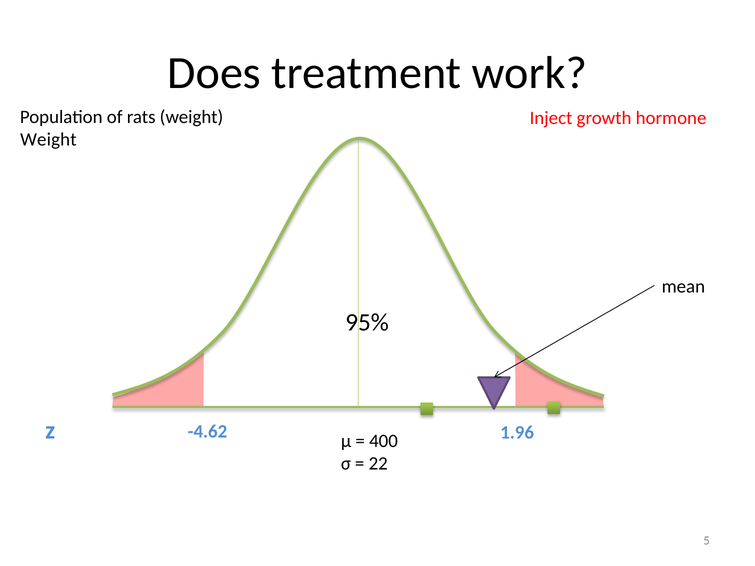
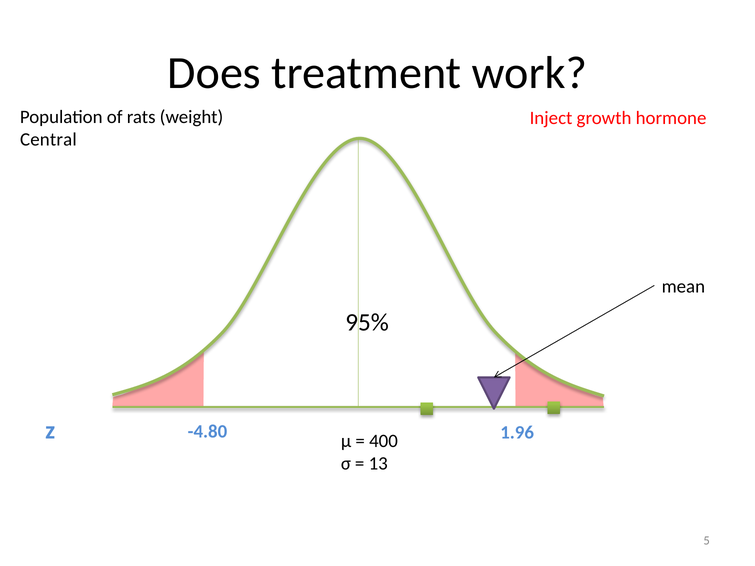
Weight: Weight -> Central (48, 140)
-4.62: -4.62 -> -4.80 (207, 432)
22: 22 -> 13 (378, 464)
